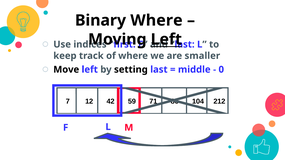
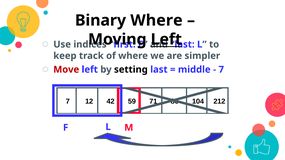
smaller: smaller -> simpler (202, 56)
Move colour: black -> red (66, 70)
0: 0 -> 7 (221, 70)
